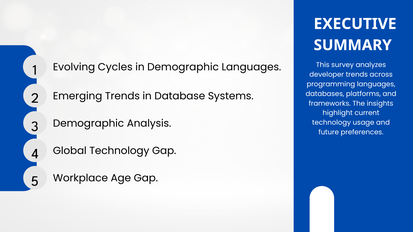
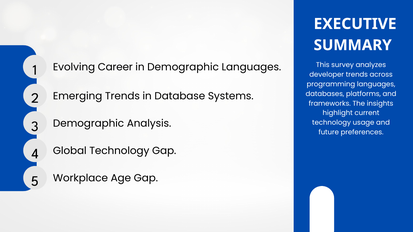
Cycles: Cycles -> Career (115, 67)
